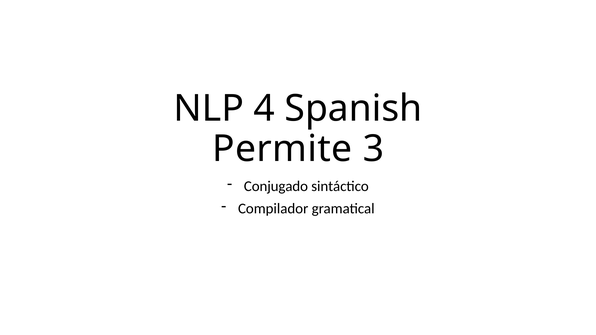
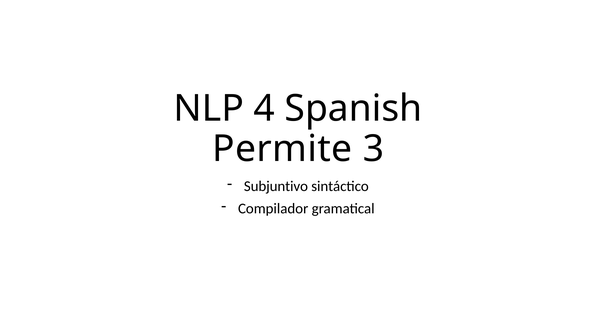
Conjugado: Conjugado -> Subjuntivo (276, 186)
